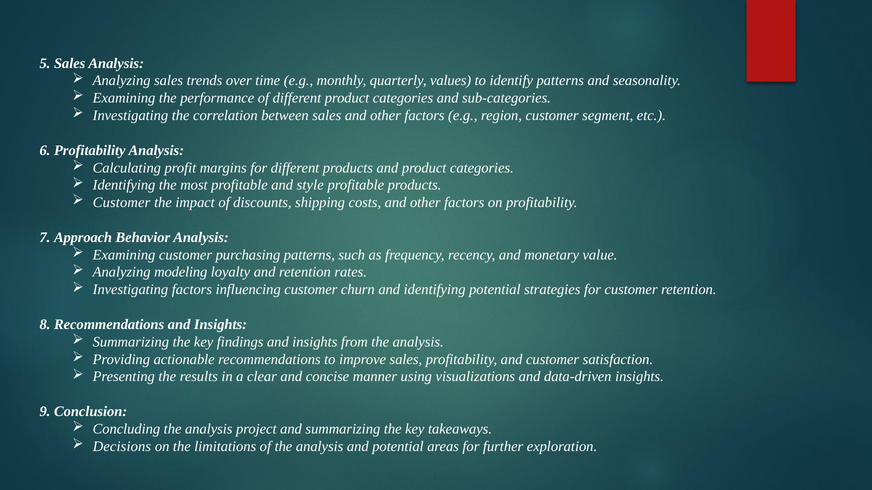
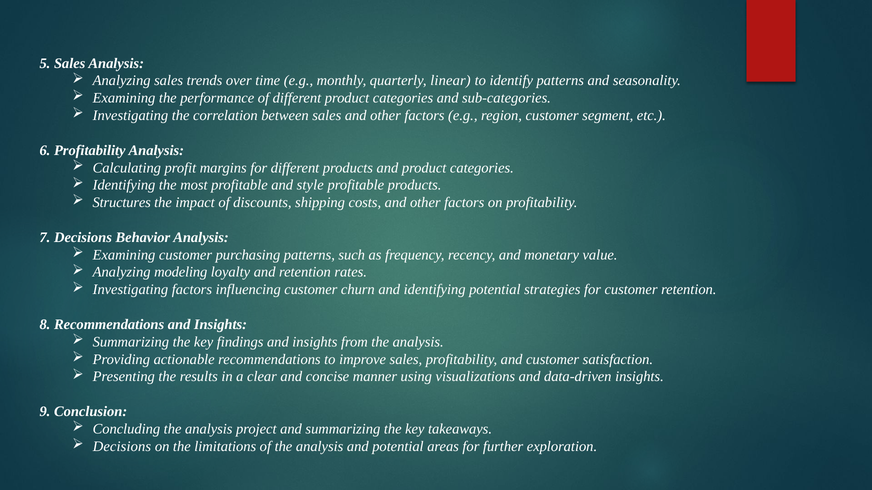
values: values -> linear (450, 81)
Customer: Customer -> Structures (122, 203)
7 Approach: Approach -> Decisions (83, 238)
